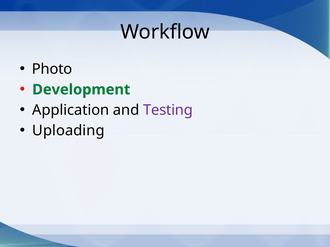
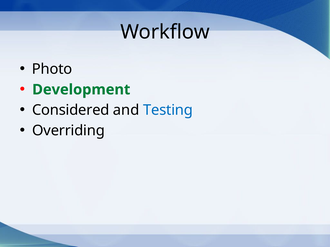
Application: Application -> Considered (71, 110)
Testing colour: purple -> blue (168, 110)
Uploading: Uploading -> Overriding (68, 131)
